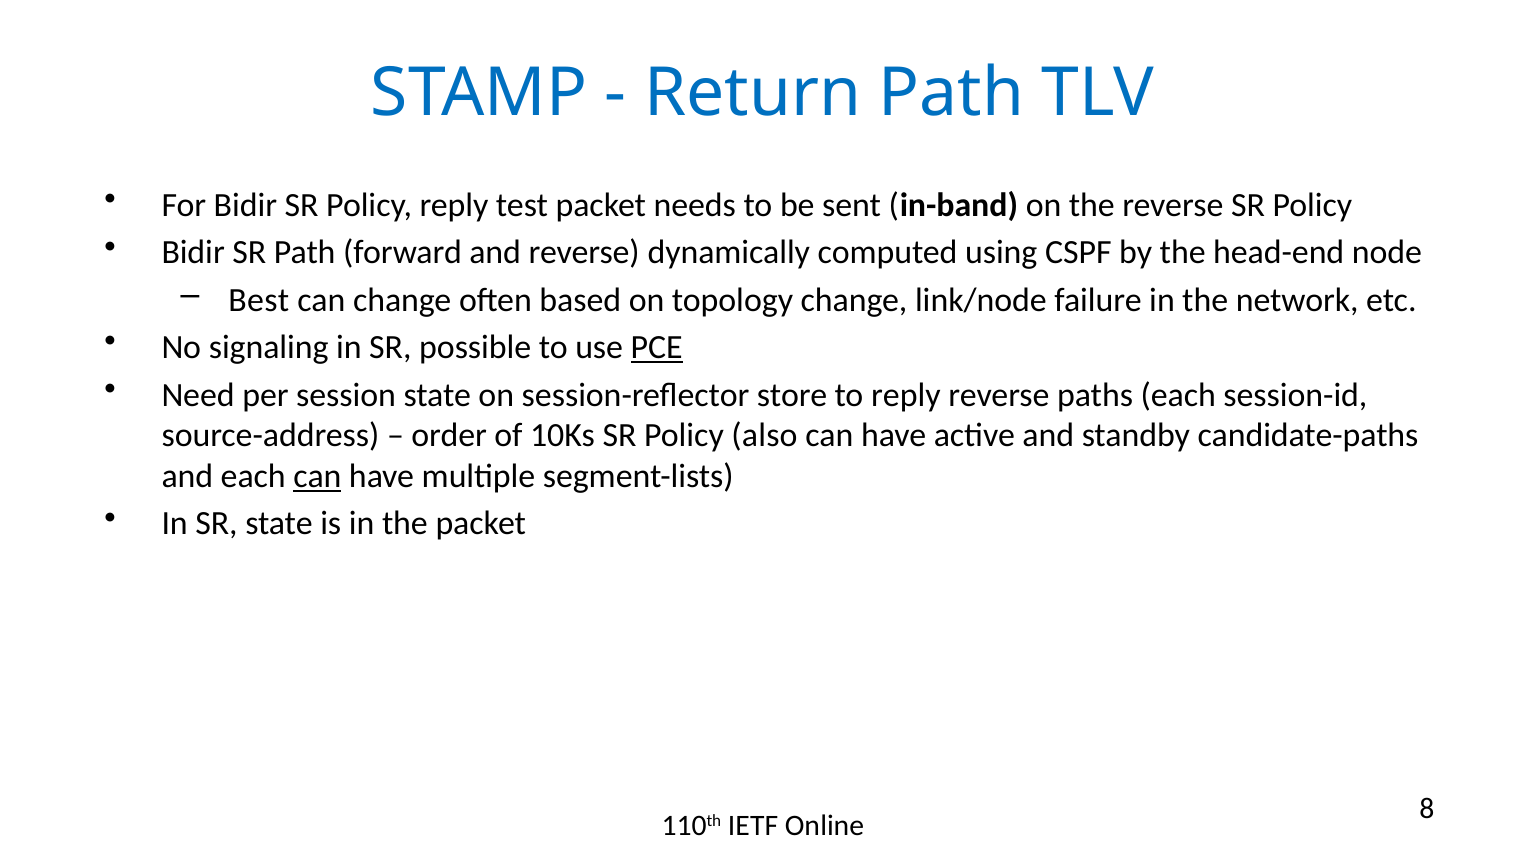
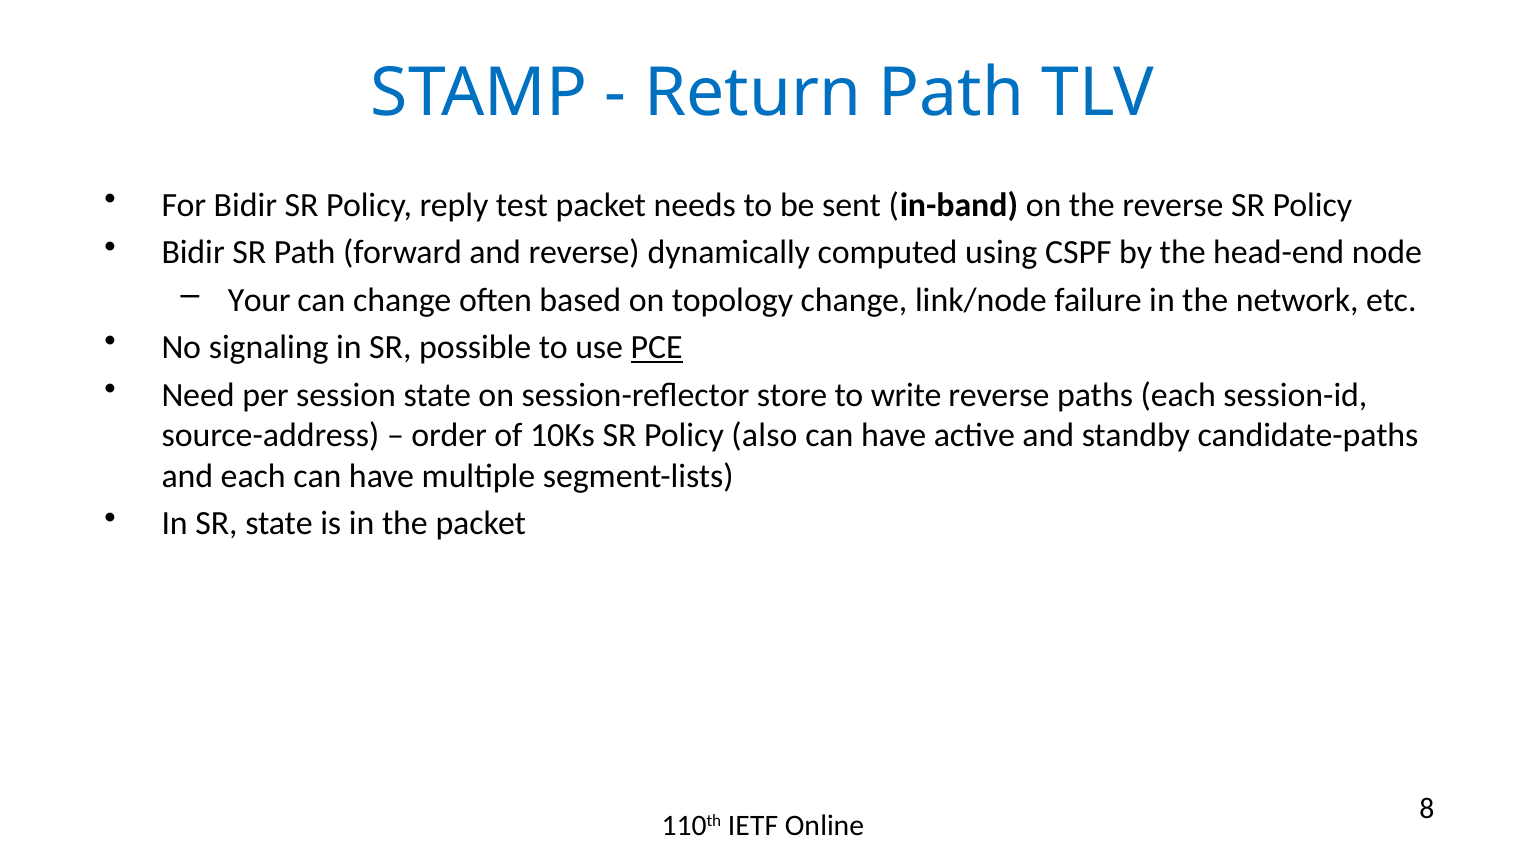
Best: Best -> Your (259, 300)
to reply: reply -> write (906, 395)
can underline: present -> none (317, 476)
